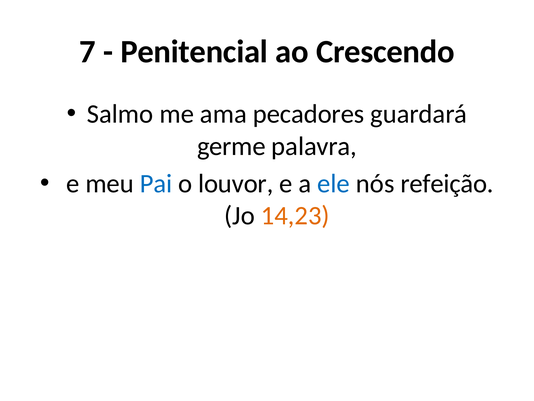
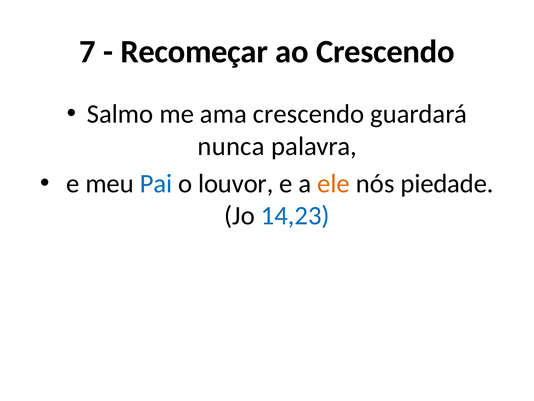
Penitencial: Penitencial -> Recomeçar (194, 52)
ama pecadores: pecadores -> crescendo (309, 114)
germe: germe -> nunca (231, 146)
ele colour: blue -> orange (334, 183)
refeição: refeição -> piedade (447, 183)
14,23 colour: orange -> blue (295, 215)
